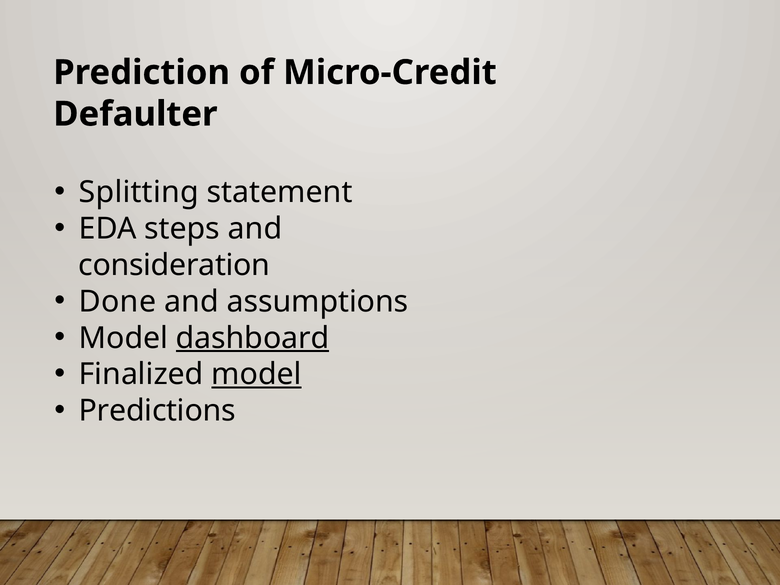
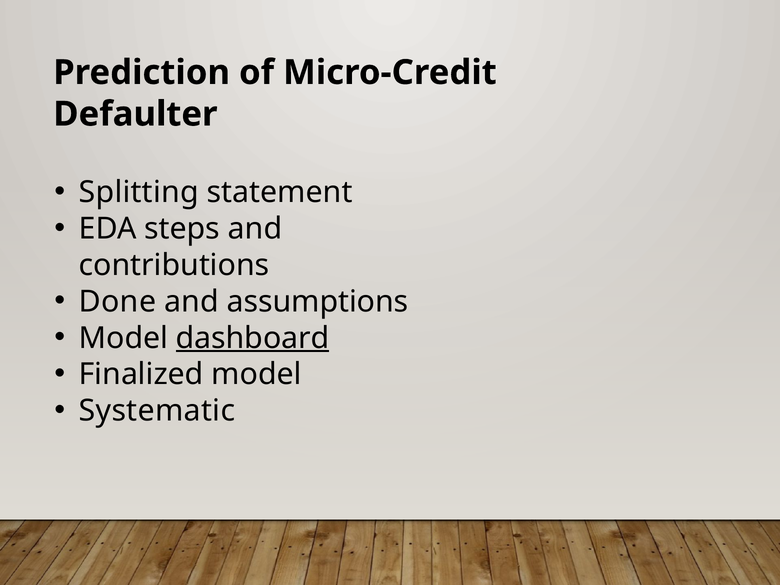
consideration: consideration -> contributions (174, 265)
model underline: present -> none (256, 374)
Predictions: Predictions -> Systematic (157, 411)
